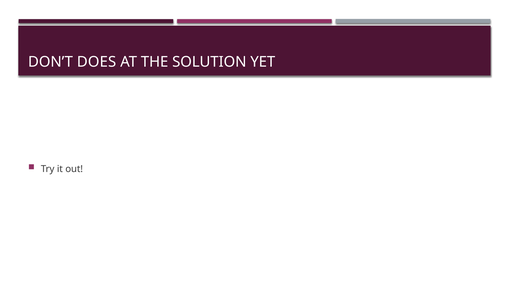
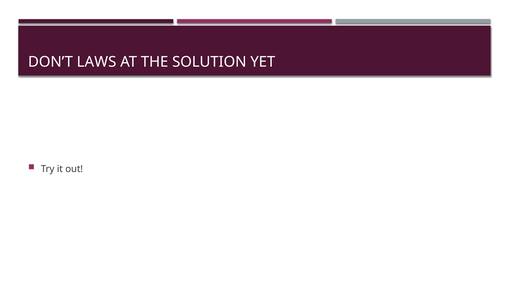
DOES: DOES -> LAWS (97, 62)
